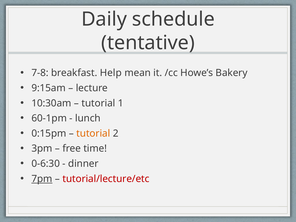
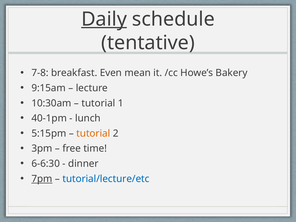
Daily underline: none -> present (104, 19)
Help: Help -> Even (111, 73)
60-1pm: 60-1pm -> 40-1pm (49, 118)
0:15pm: 0:15pm -> 5:15pm (49, 133)
0-6:30: 0-6:30 -> 6-6:30 (46, 164)
tutorial/lecture/etc colour: red -> blue (106, 179)
